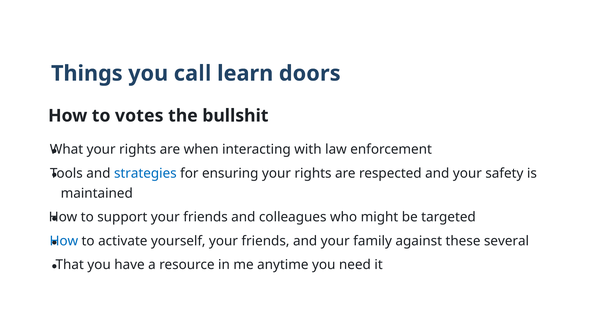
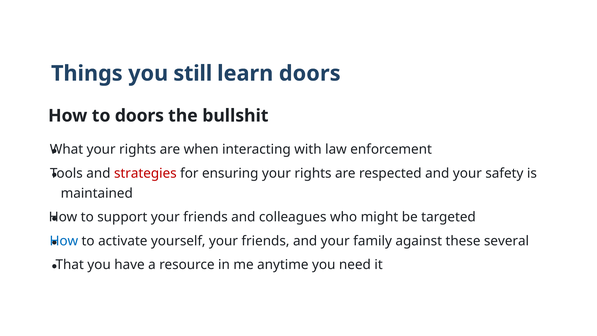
call: call -> still (193, 73)
to votes: votes -> doors (139, 116)
strategies colour: blue -> red (145, 173)
